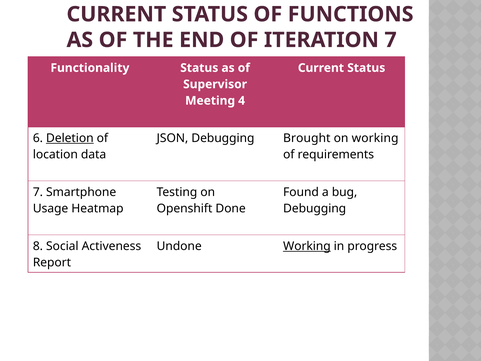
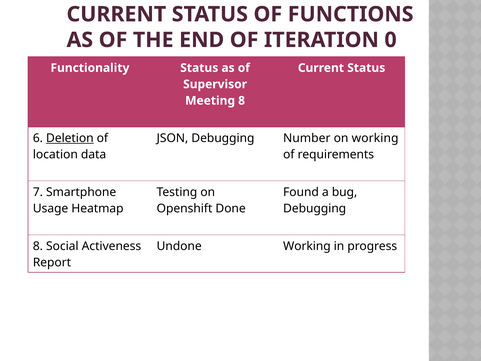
ITERATION 7: 7 -> 0 (391, 40)
Meeting 4: 4 -> 8 (242, 101)
Brought: Brought -> Number (307, 138)
Working underline: present -> none (307, 246)
